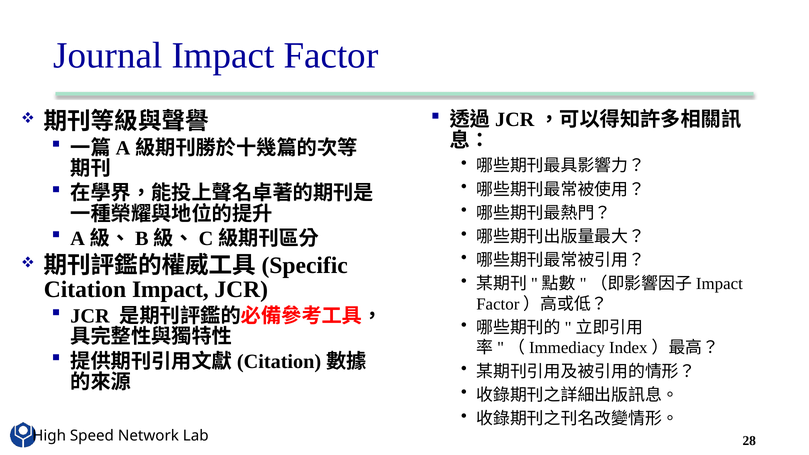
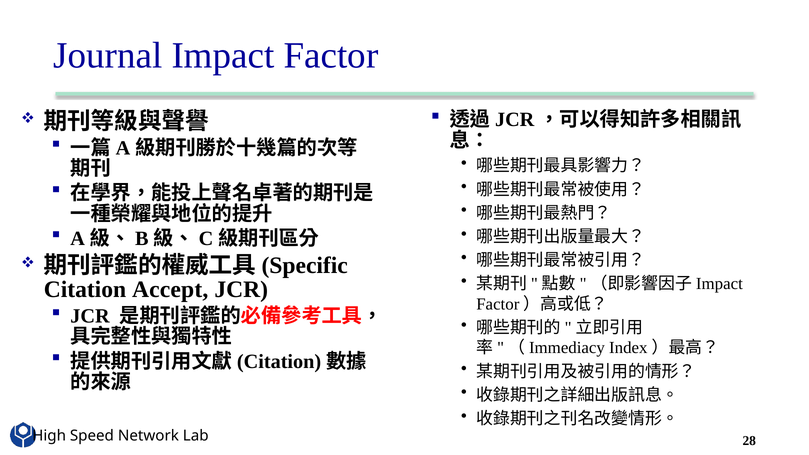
Citation Impact: Impact -> Accept (170, 290)
